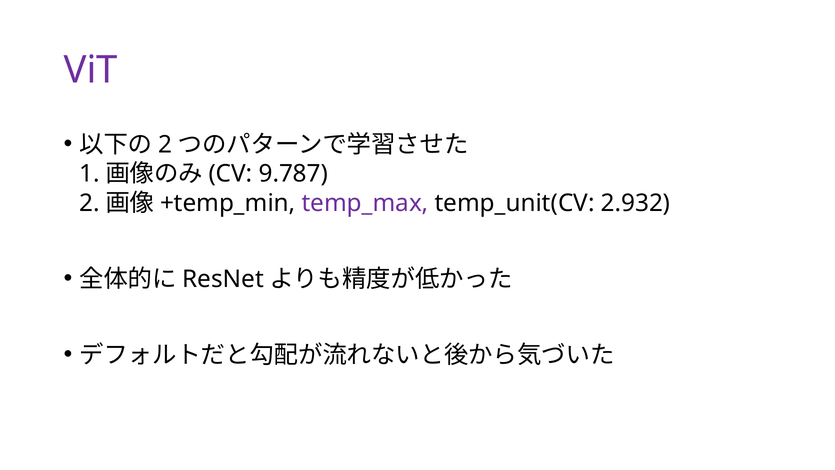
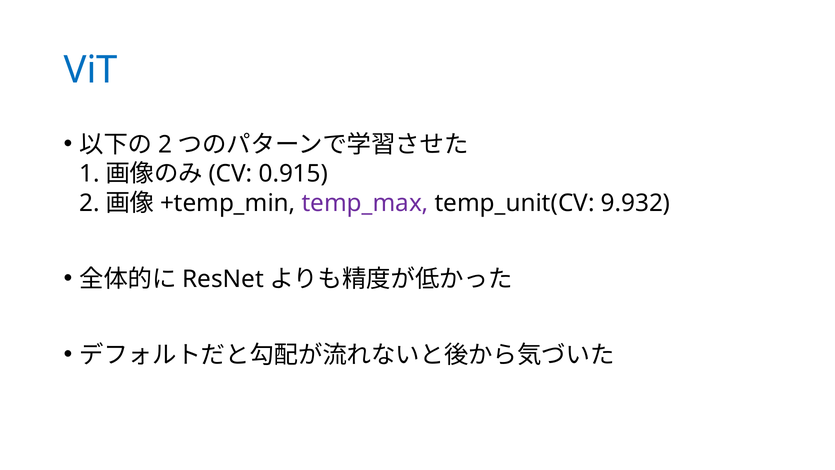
ViT colour: purple -> blue (91, 70)
9.787: 9.787 -> 0.915 (293, 174)
2.932: 2.932 -> 9.932 (636, 203)
